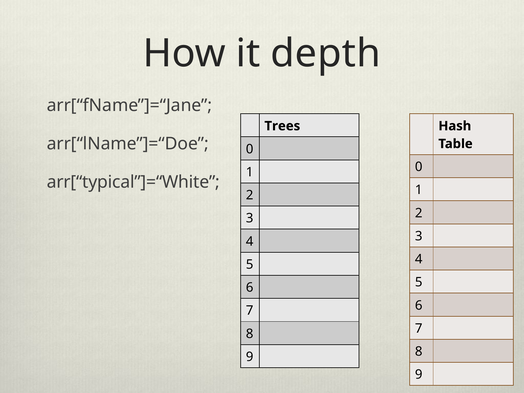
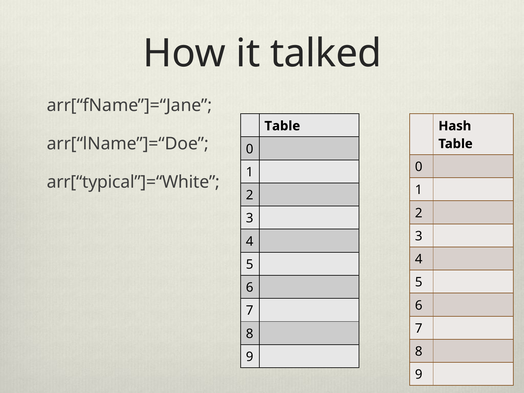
depth: depth -> talked (326, 54)
Trees: Trees -> Table (282, 126)
